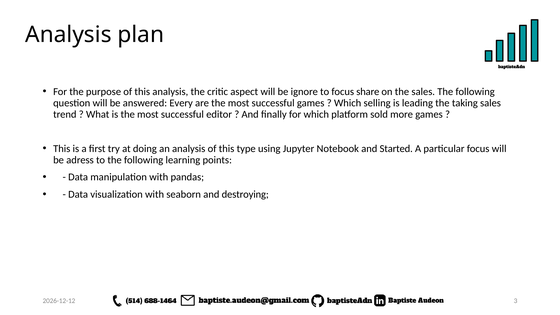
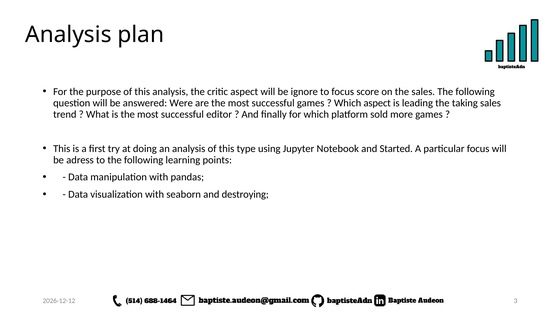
share: share -> score (368, 92)
Every: Every -> Were (181, 103)
Which selling: selling -> aspect (377, 103)
